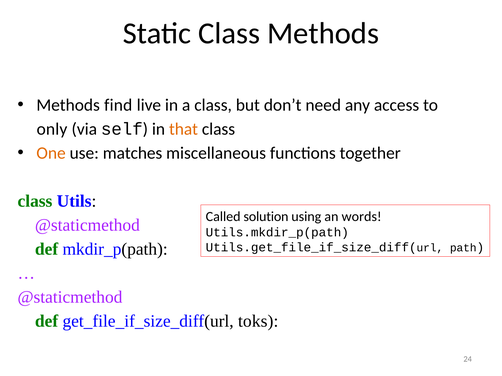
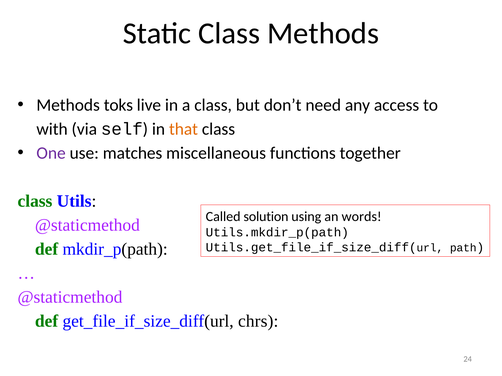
find: find -> toks (118, 105)
only: only -> with (52, 129)
One colour: orange -> purple (51, 153)
toks: toks -> chrs (258, 321)
